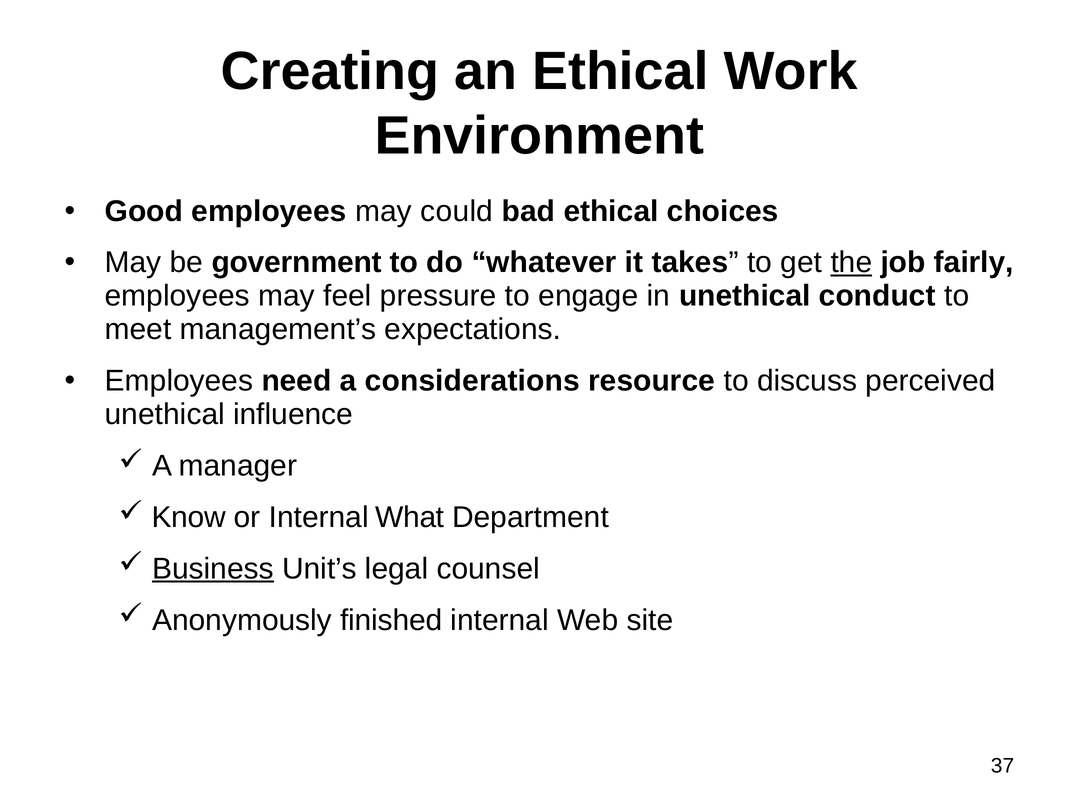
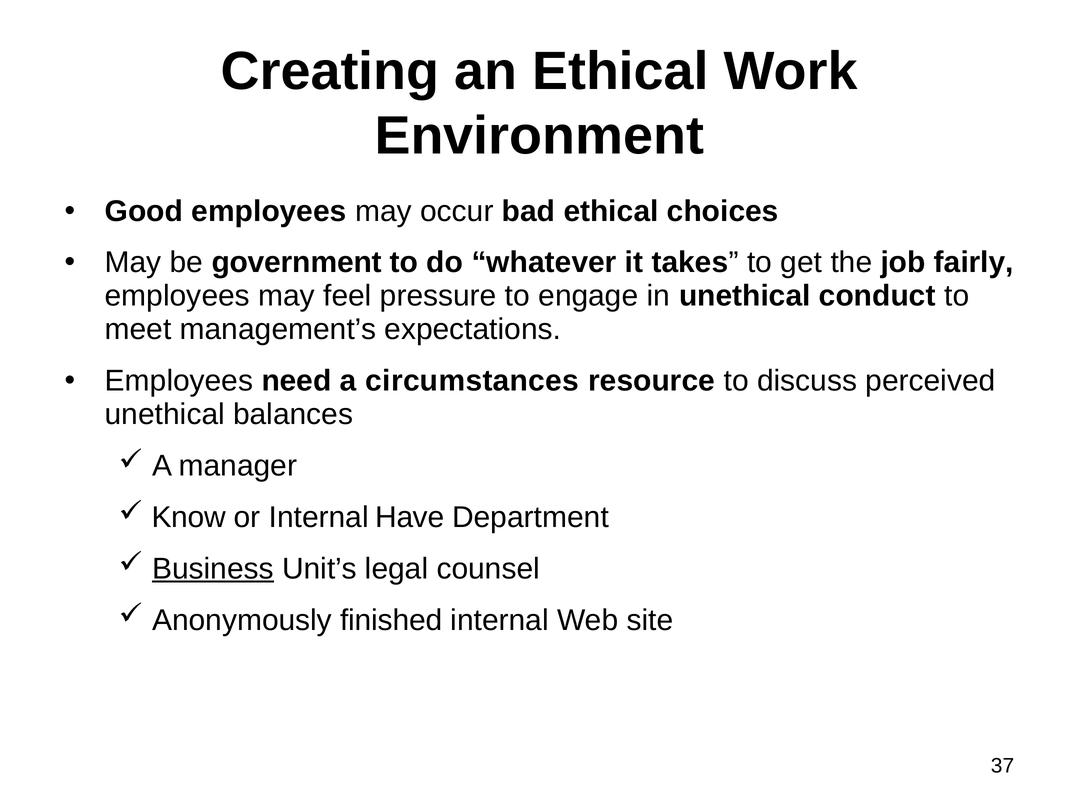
could: could -> occur (457, 211)
the underline: present -> none (851, 263)
considerations: considerations -> circumstances (472, 381)
influence: influence -> balances (293, 415)
What: What -> Have (410, 517)
